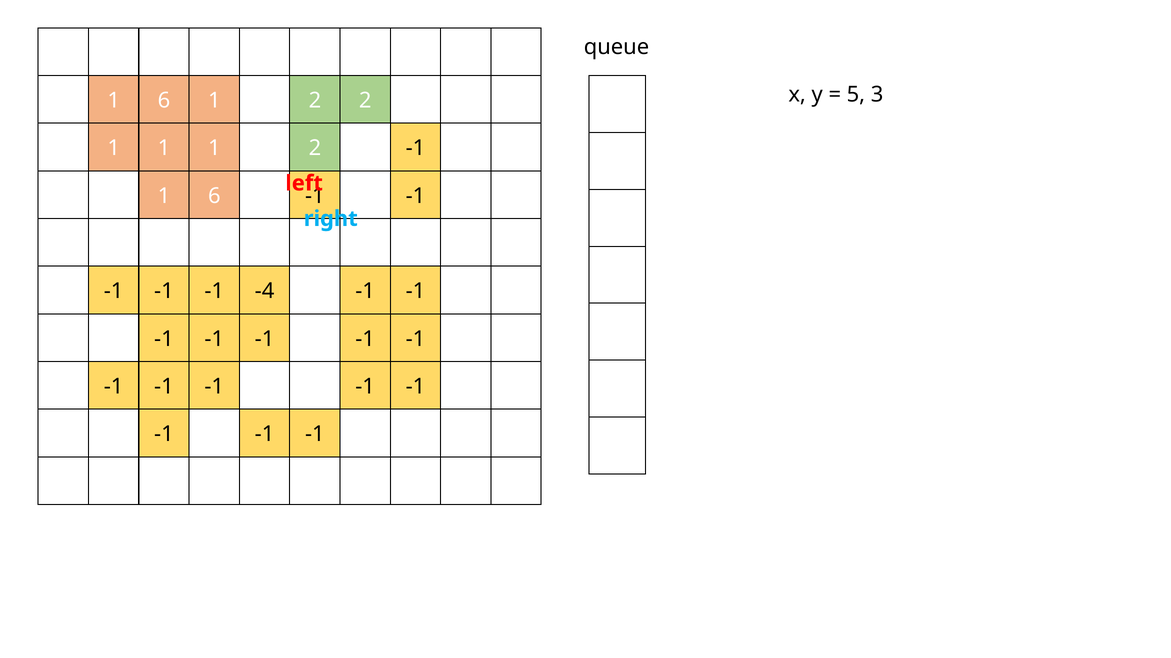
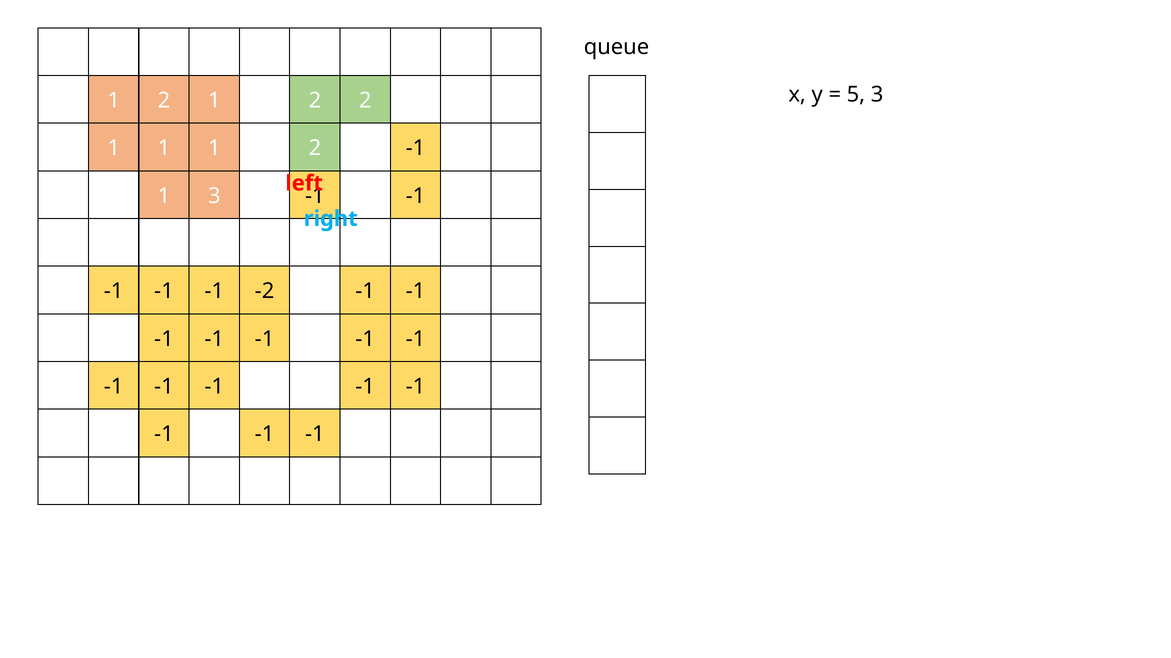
6: 6 -> 2 (164, 101)
6: 6 -> 3 (214, 196)
-4: -4 -> -2 (265, 291)
